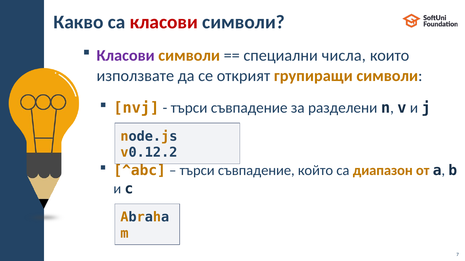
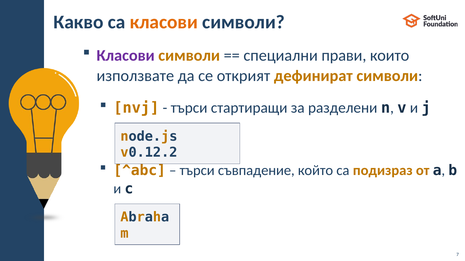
класови colour: red -> orange (164, 22)
числа: числа -> прави (344, 55)
групиращи: групиращи -> дефинират (313, 76)
съвпадение: съвпадение -> стартиращи (249, 108)
диапазон: диапазон -> подизраз (383, 171)
